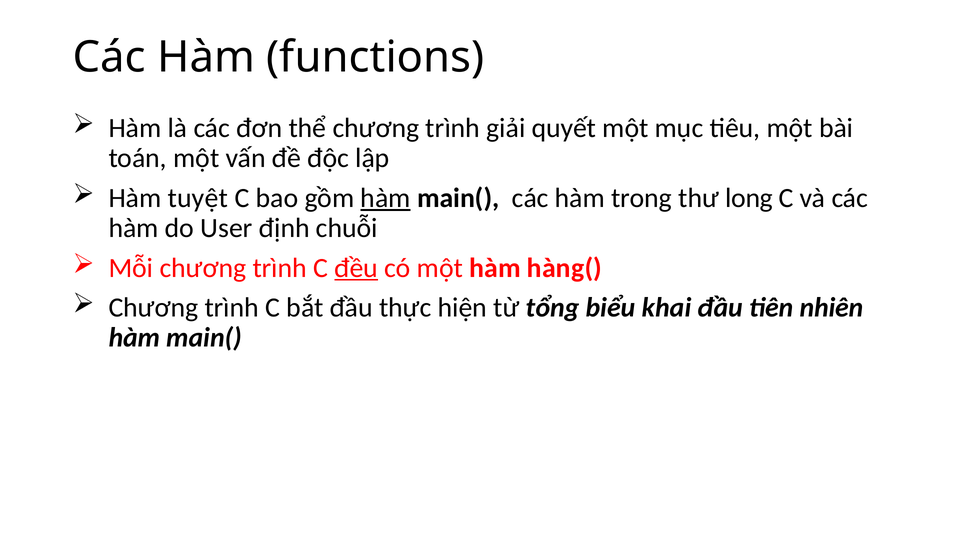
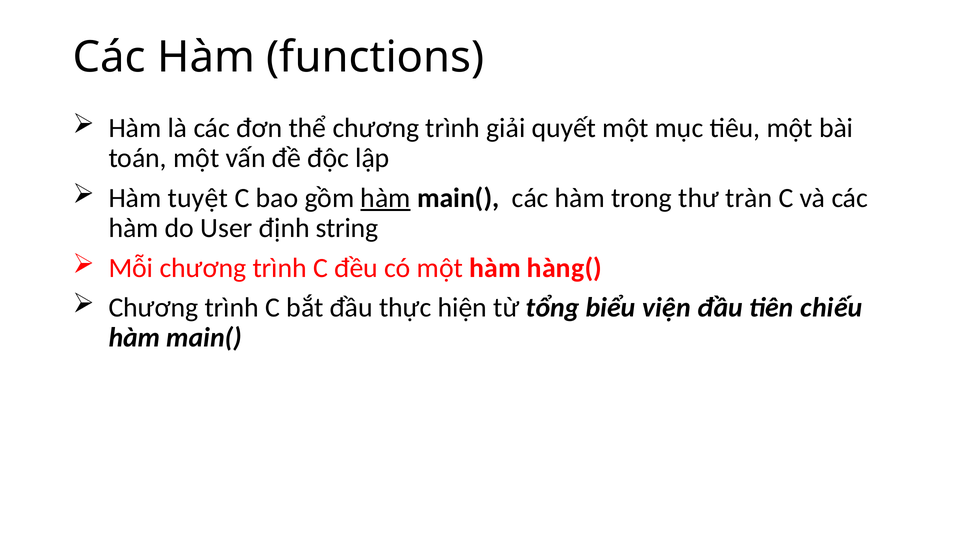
long: long -> tràn (749, 198)
chuỗi: chuỗi -> string (347, 228)
đều underline: present -> none (356, 268)
khai: khai -> viện (667, 308)
nhiên: nhiên -> chiếu (831, 308)
